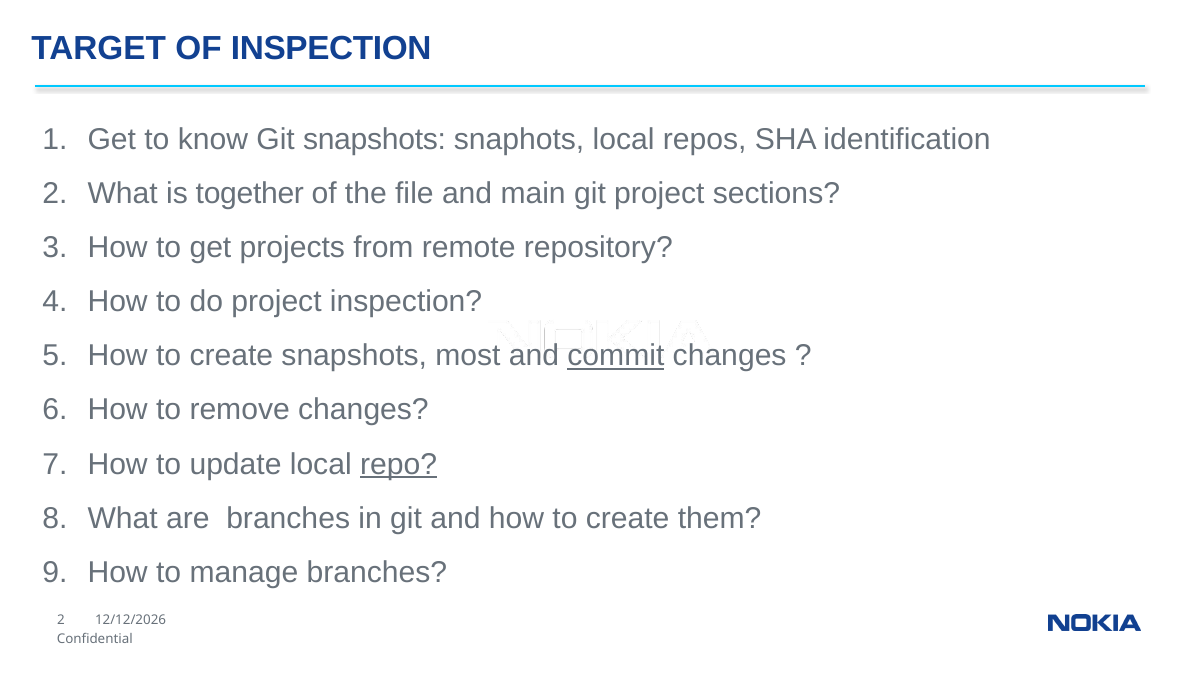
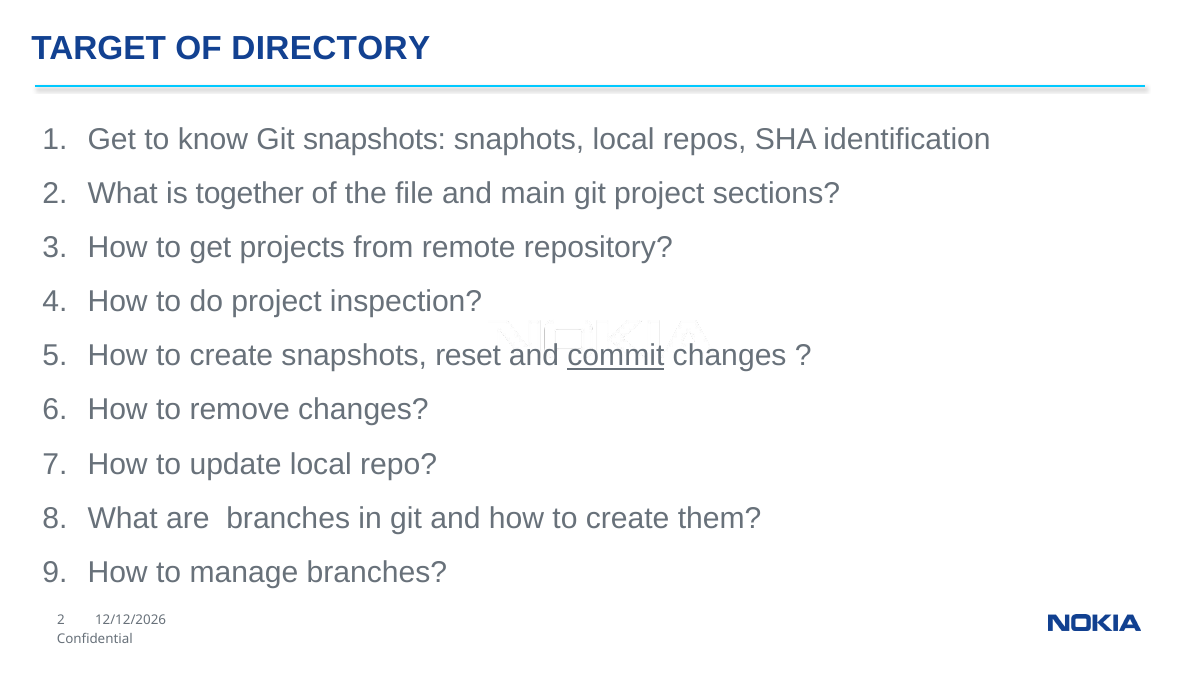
OF INSPECTION: INSPECTION -> DIRECTORY (331, 49)
most: most -> reset (468, 356)
repo underline: present -> none (399, 464)
